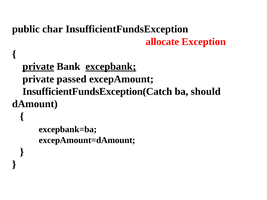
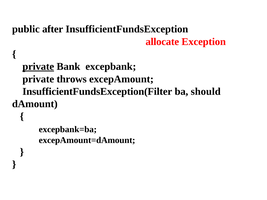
char: char -> after (53, 29)
excepbank underline: present -> none (111, 67)
passed: passed -> throws (72, 79)
InsufficientFundsException(Catch: InsufficientFundsException(Catch -> InsufficientFundsException(Filter (97, 92)
